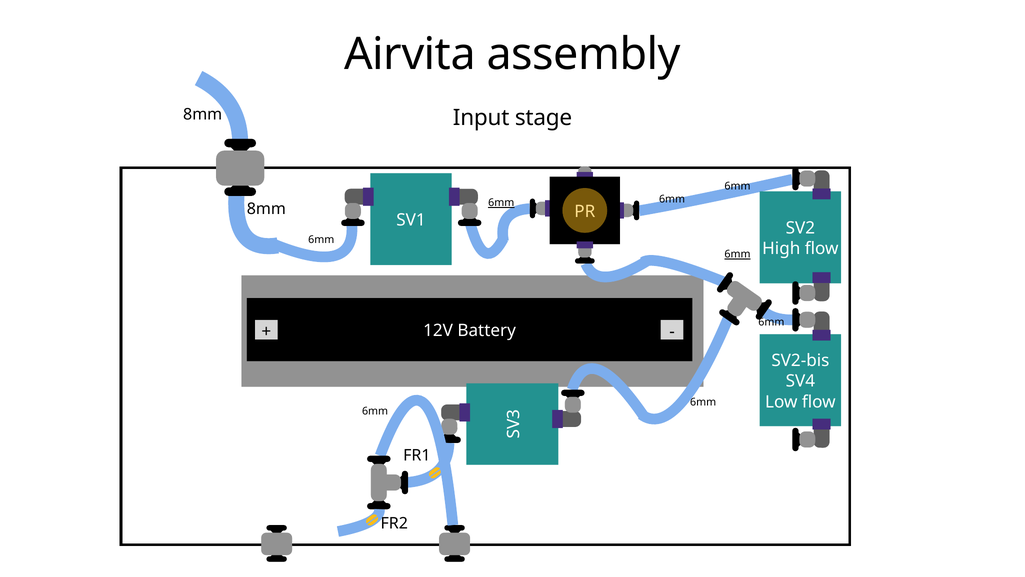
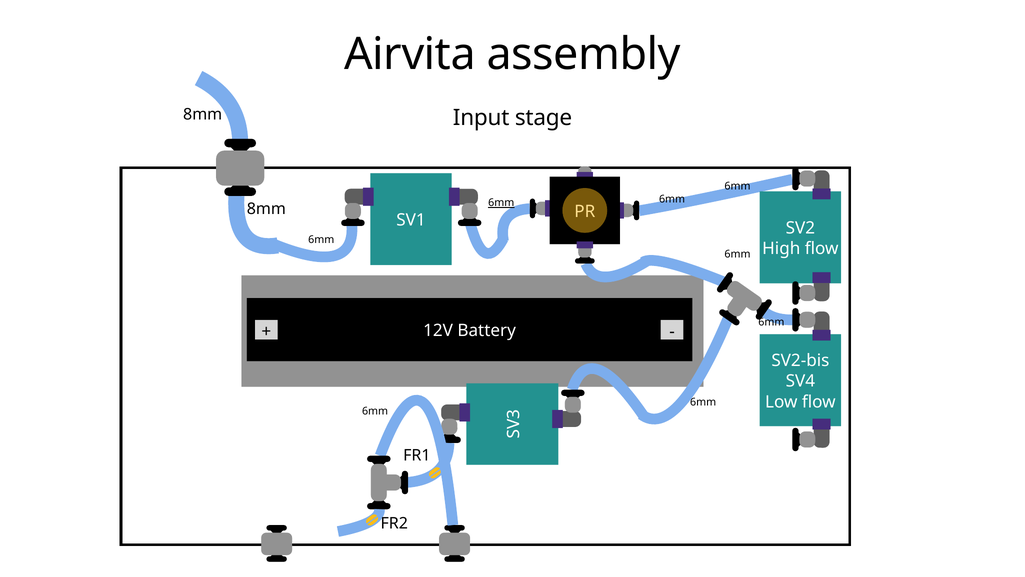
6mm underline: present -> none (737, 254)
